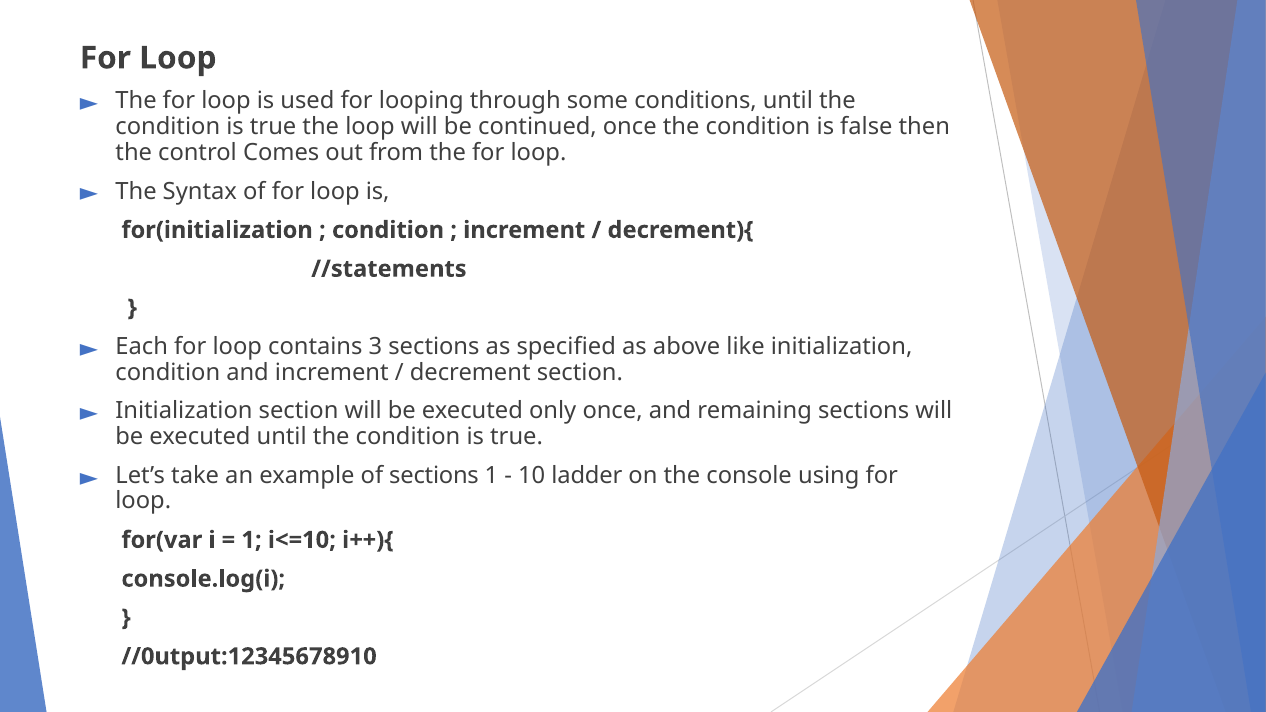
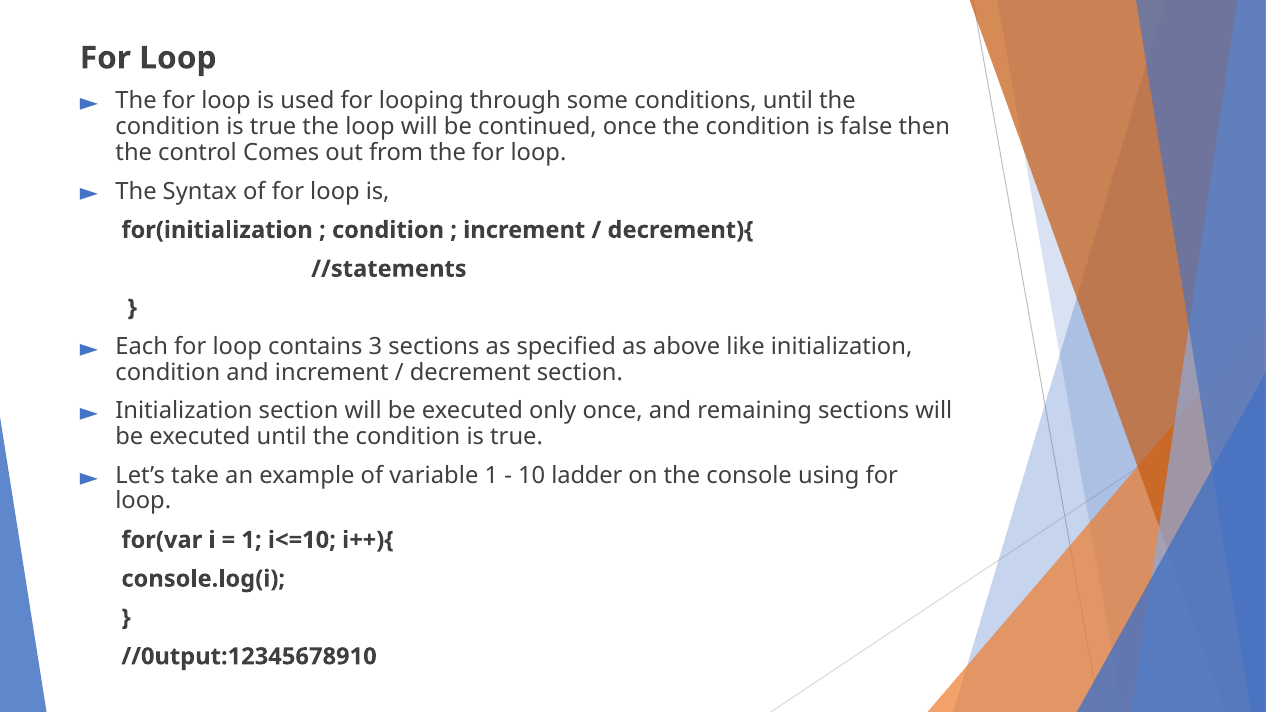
of sections: sections -> variable (434, 476)
